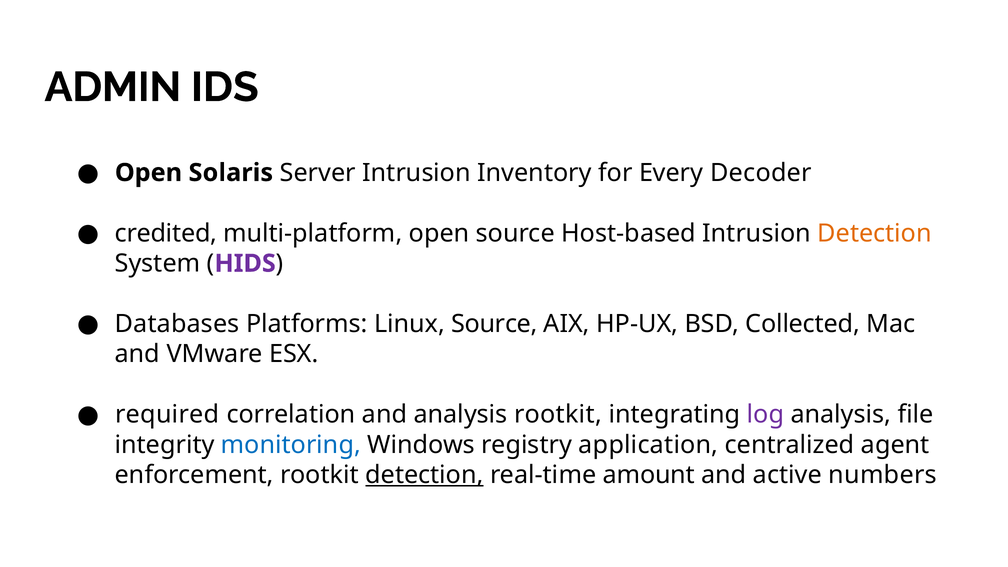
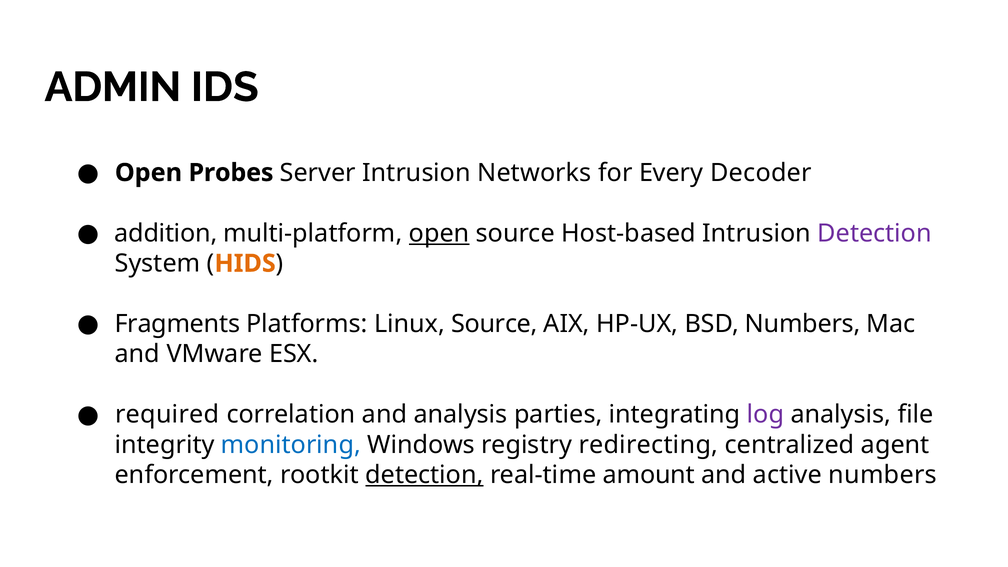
Solaris: Solaris -> Probes (231, 173)
Inventory: Inventory -> Networks (534, 173)
credited: credited -> addition (166, 233)
open underline: none -> present (439, 233)
Detection colour: orange -> purple (875, 233)
HIDS colour: purple -> orange (245, 263)
Databases: Databases -> Fragments (177, 324)
BSD Collected: Collected -> Numbers (803, 324)
analysis rootkit: rootkit -> parties (558, 415)
application: application -> redirecting (648, 445)
